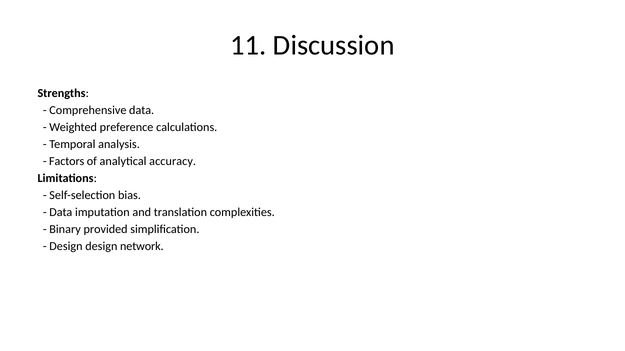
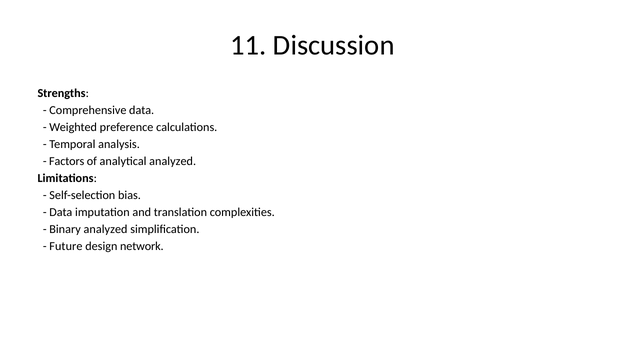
analytical accuracy: accuracy -> analyzed (173, 161)
Binary provided: provided -> analyzed (106, 230)
Design: Design -> Future (66, 247)
